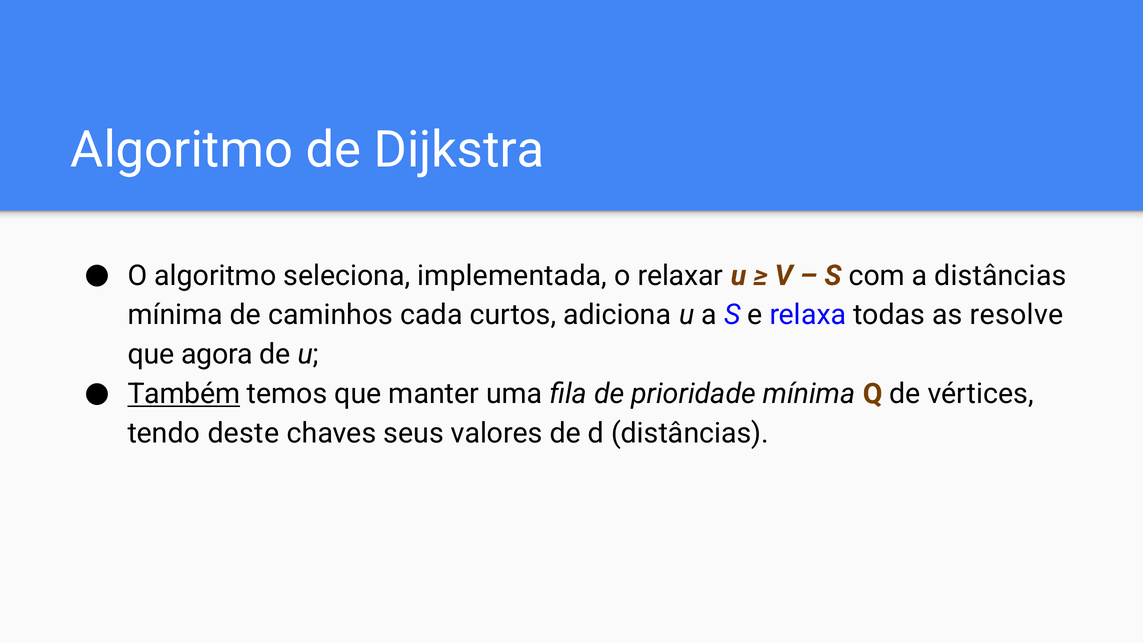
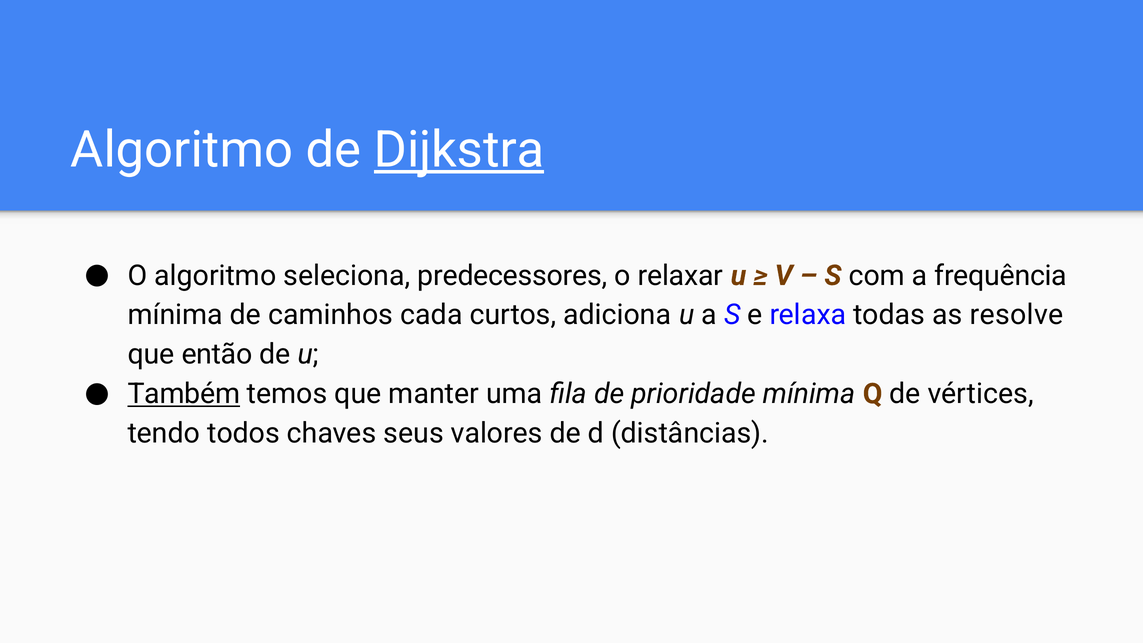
Dijkstra underline: none -> present (459, 150)
implementada: implementada -> predecessores (512, 276)
a distâncias: distâncias -> frequência (1001, 276)
agora: agora -> então (217, 354)
deste: deste -> todos (244, 433)
